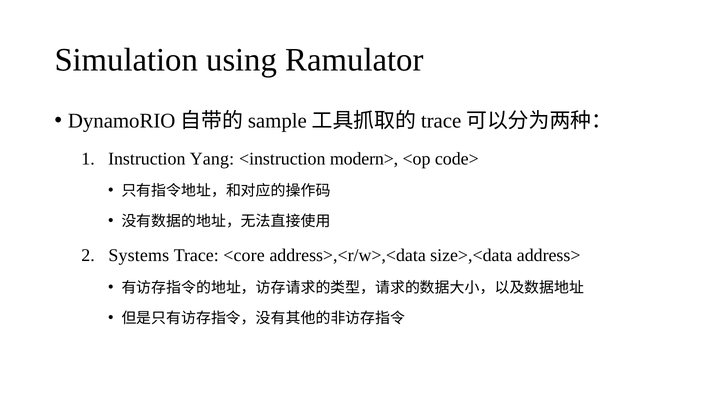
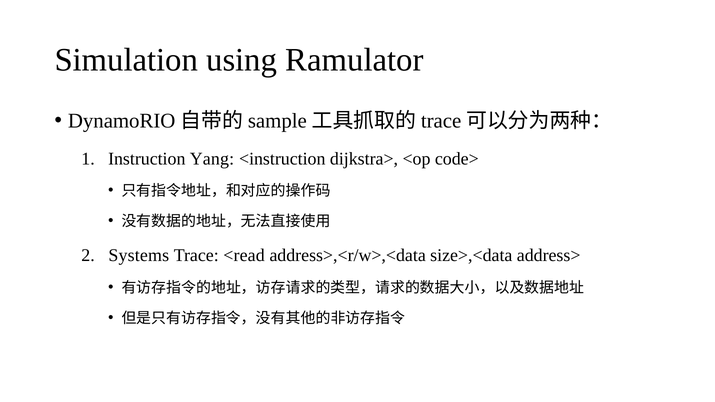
modern>: modern> -> dijkstra> (364, 159)
<core: <core -> <read (244, 256)
